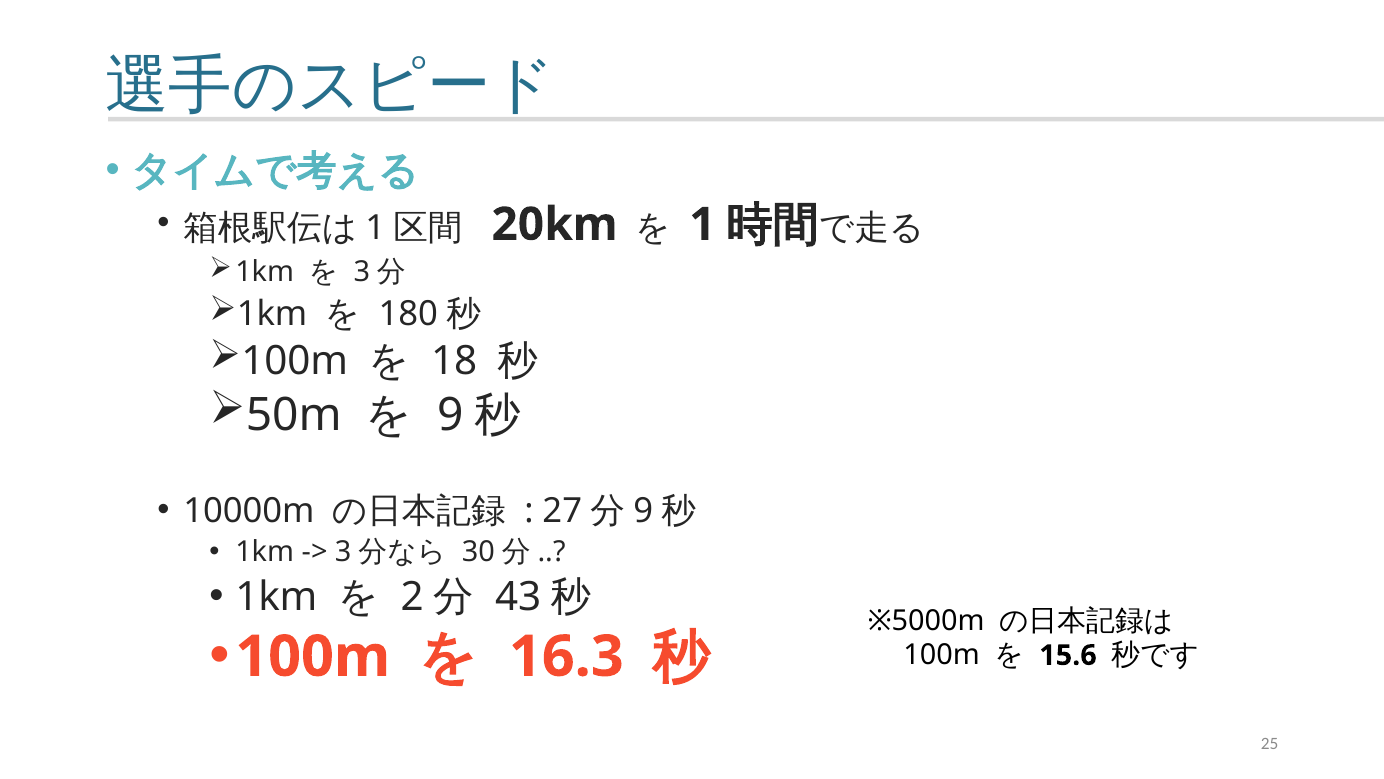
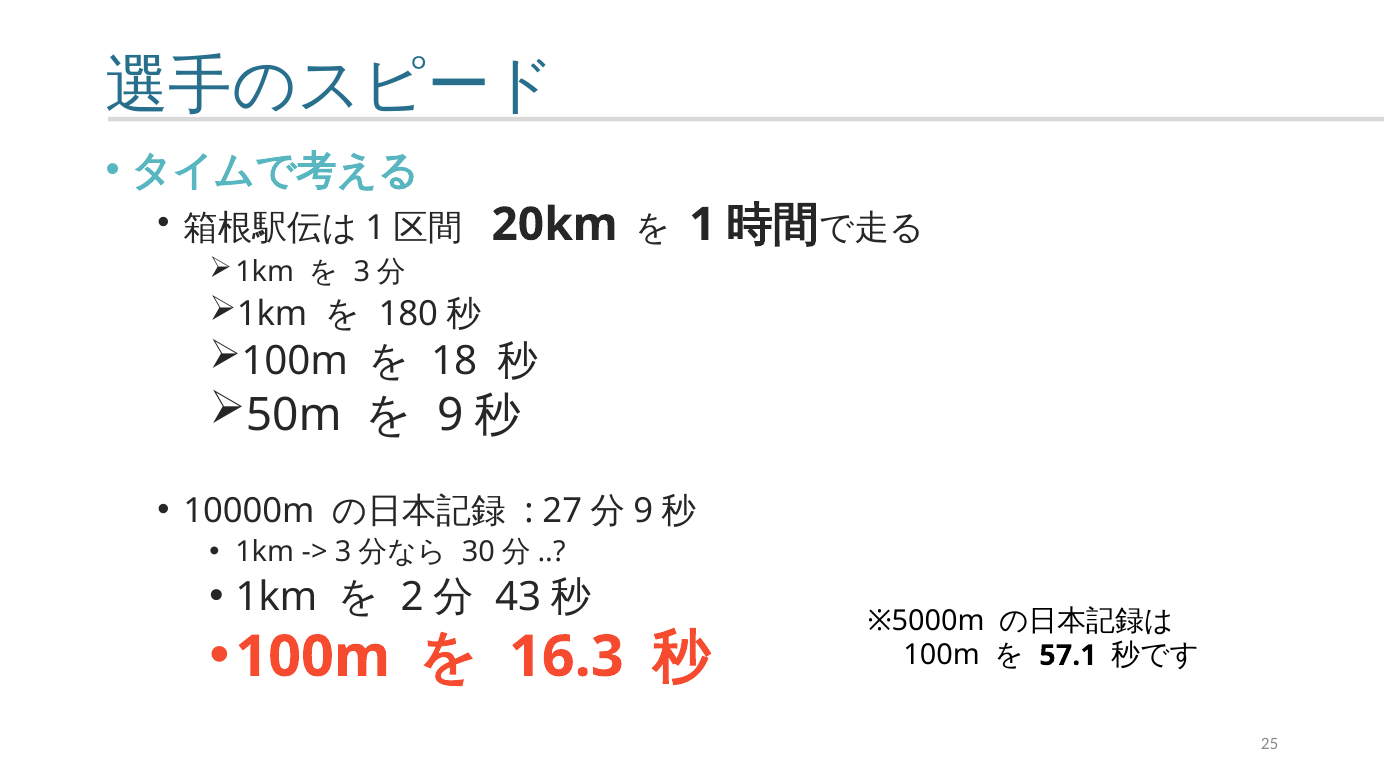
15.6: 15.6 -> 57.1 (1068, 655)
